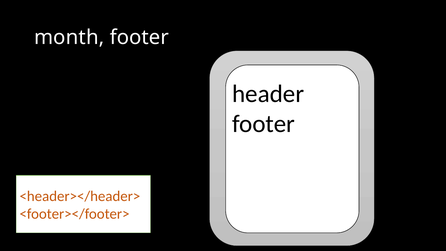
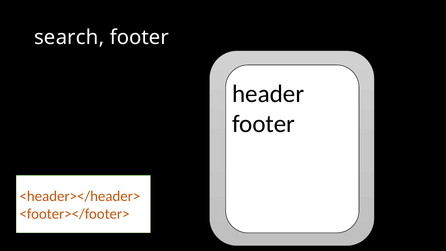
month: month -> search (69, 37)
